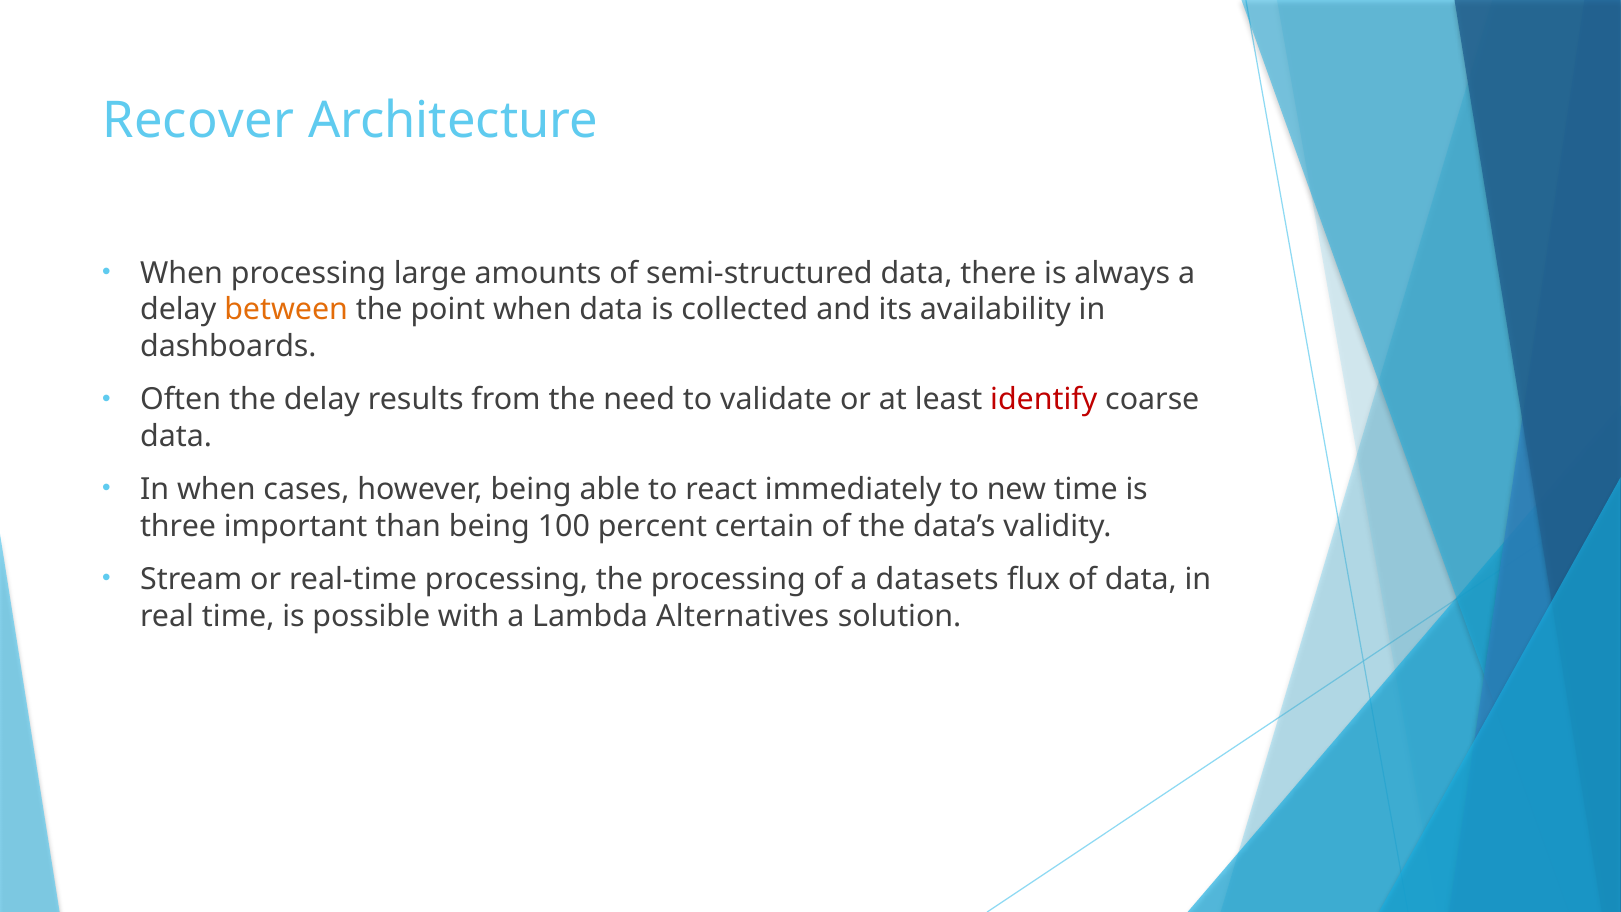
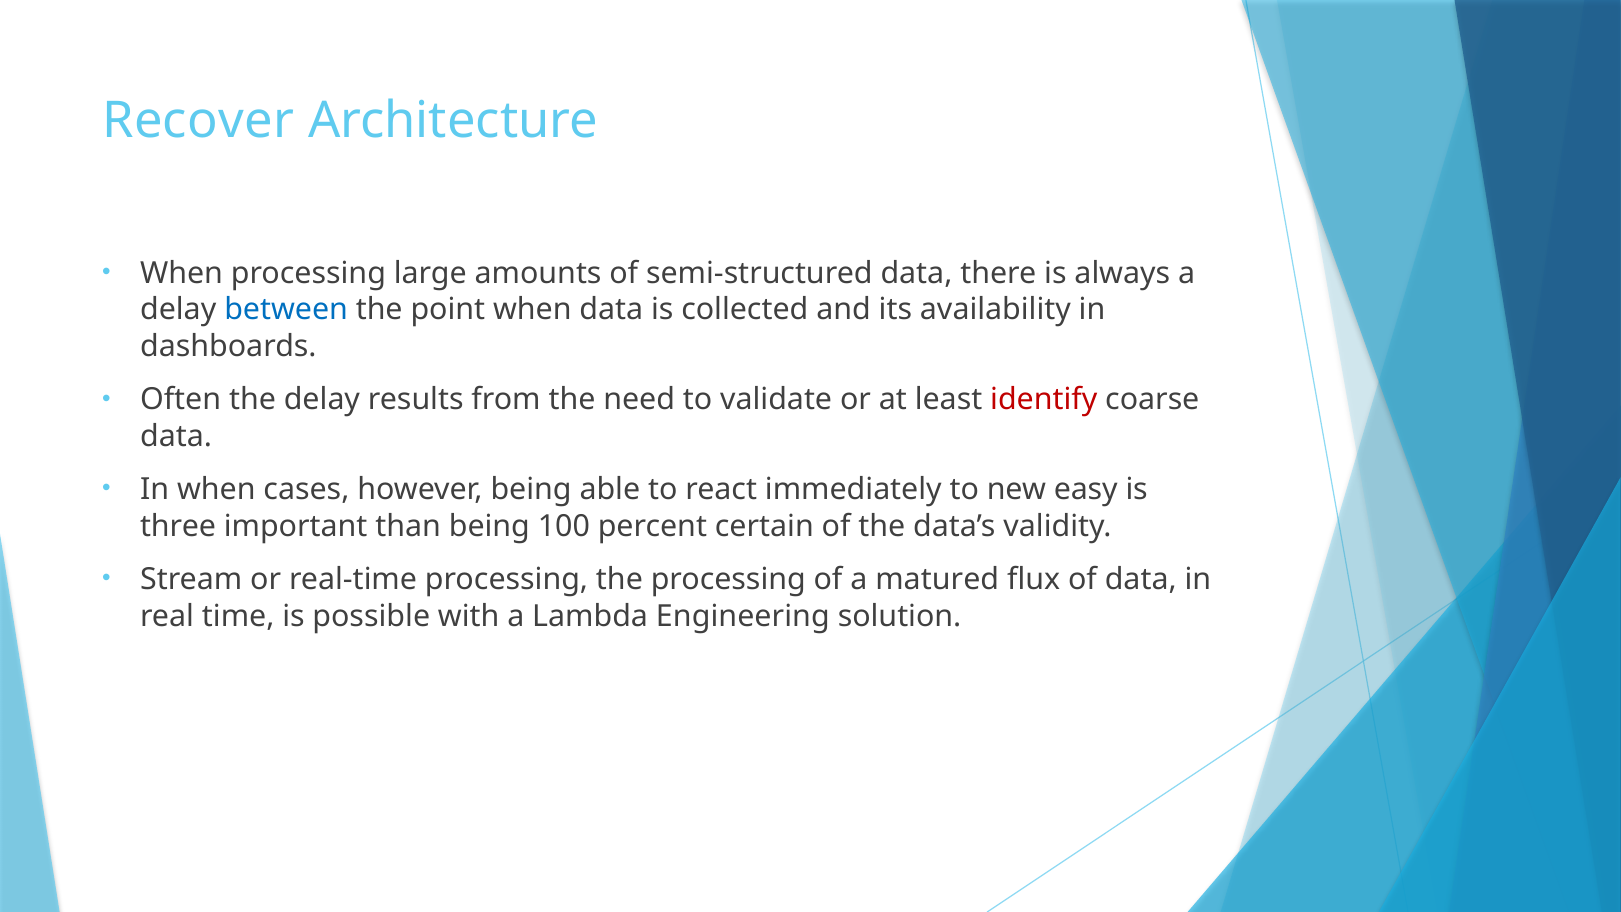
between colour: orange -> blue (286, 310)
new time: time -> easy (1086, 490)
datasets: datasets -> matured (937, 579)
Alternatives: Alternatives -> Engineering (743, 616)
